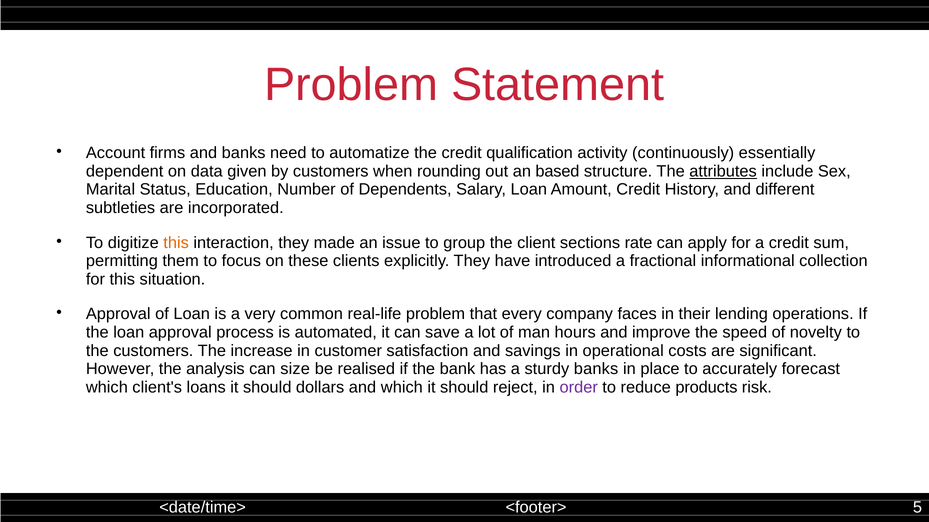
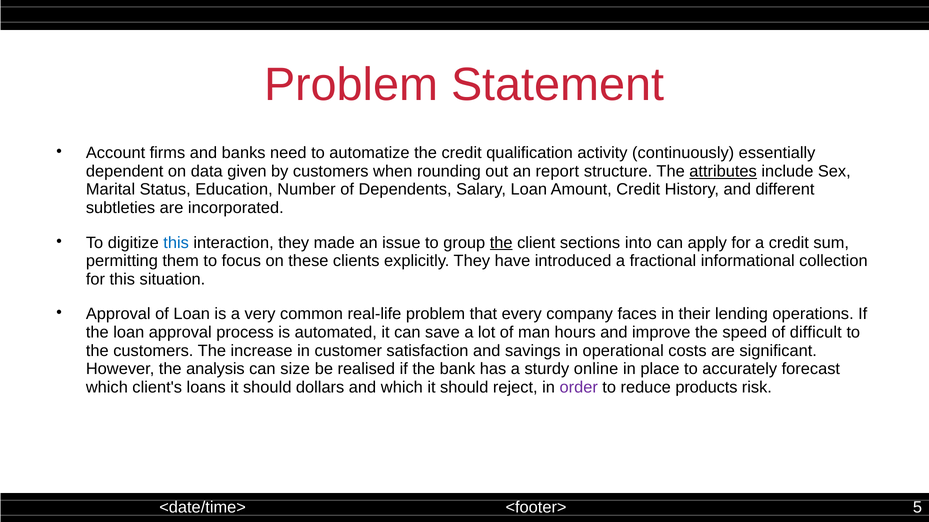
based: based -> report (557, 171)
this colour: orange -> blue (176, 243)
the underline: none -> present (501, 243)
rate: rate -> into (638, 243)
novelty: novelty -> difficult (816, 333)
sturdy banks: banks -> online (596, 369)
